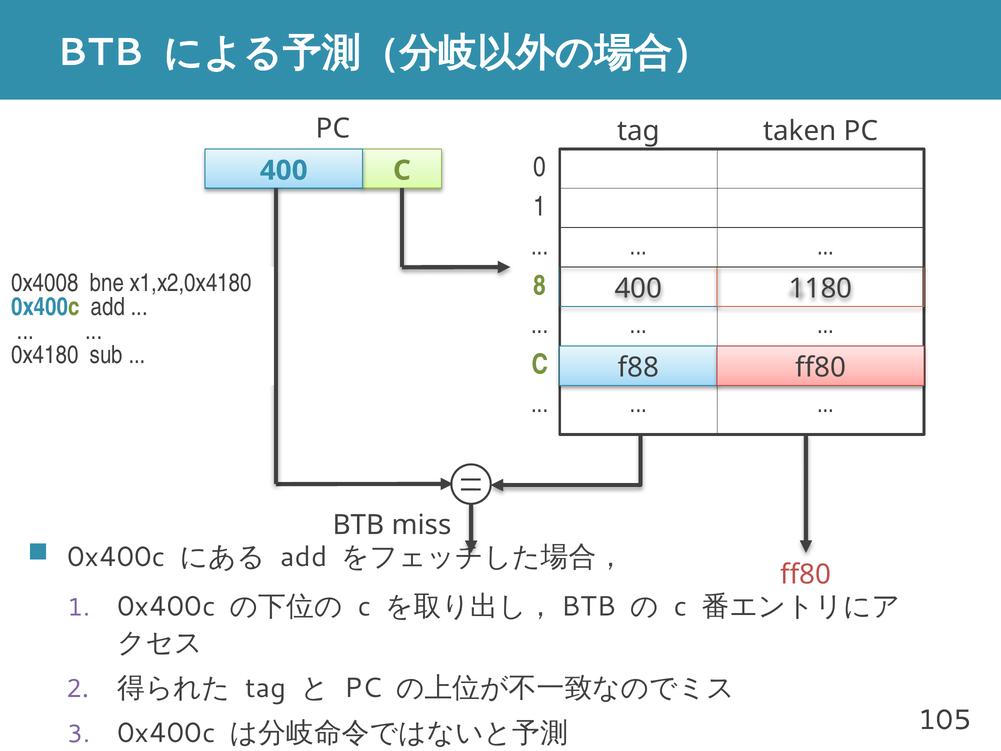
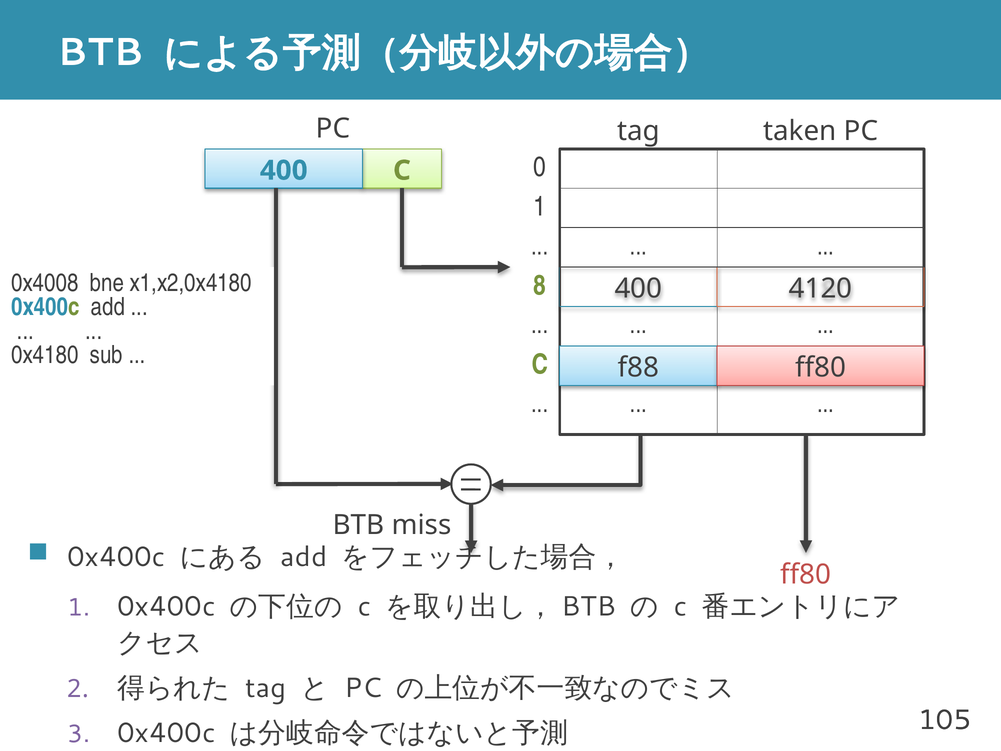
1180: 1180 -> 4120 (821, 289)
